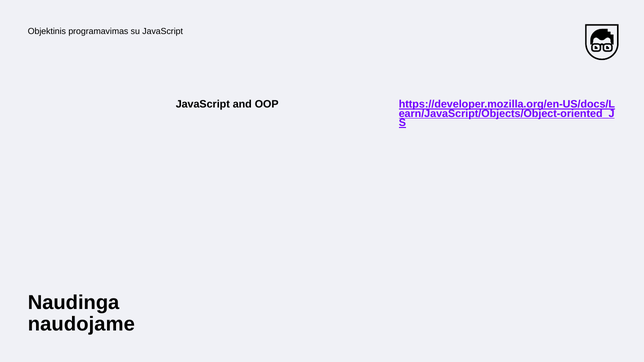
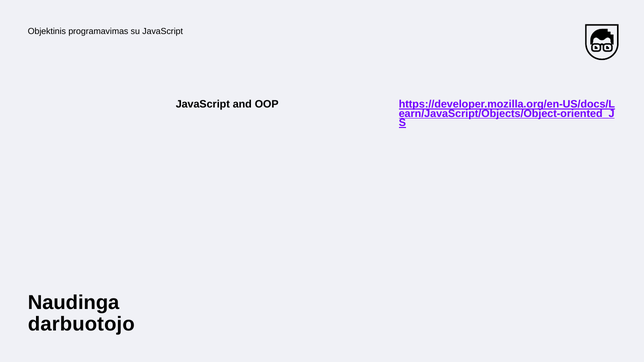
naudojame: naudojame -> darbuotojo (81, 325)
